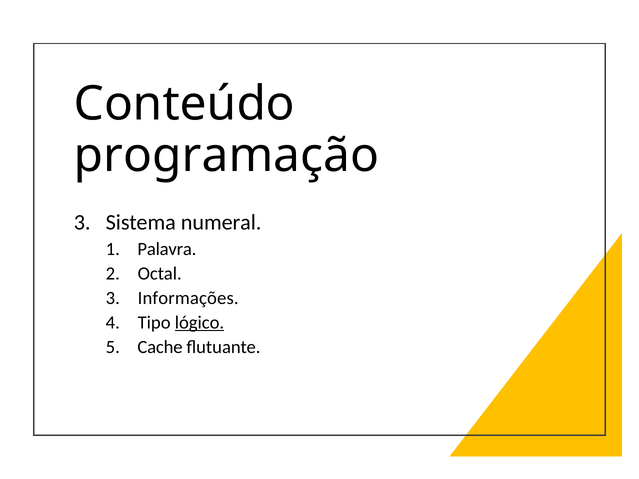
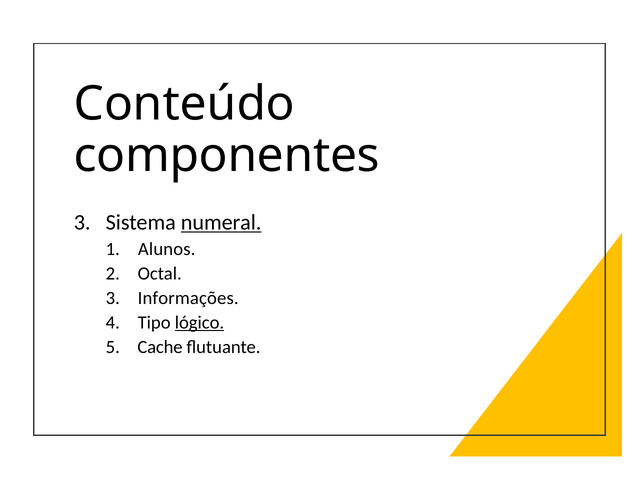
programação: programação -> componentes (227, 156)
numeral underline: none -> present (221, 223)
Palavra: Palavra -> Alunos (167, 249)
